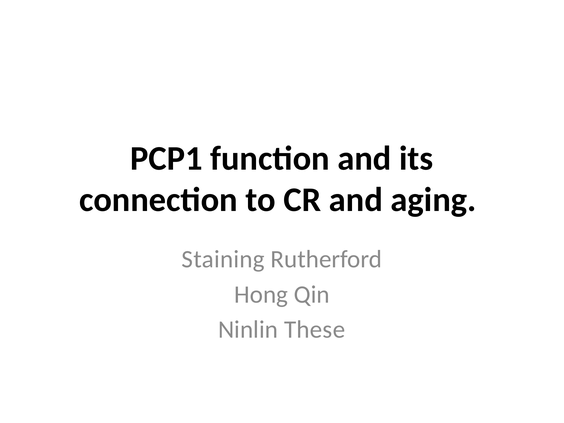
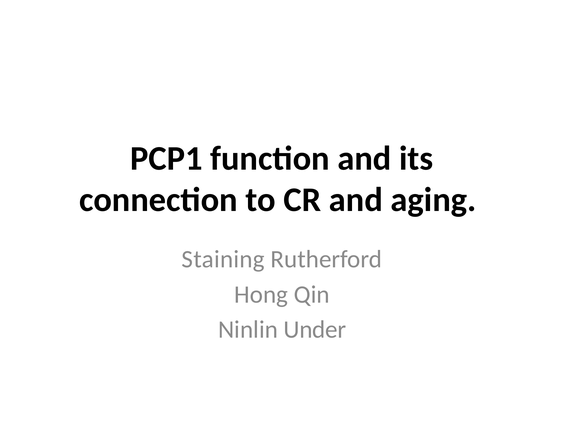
These: These -> Under (315, 330)
